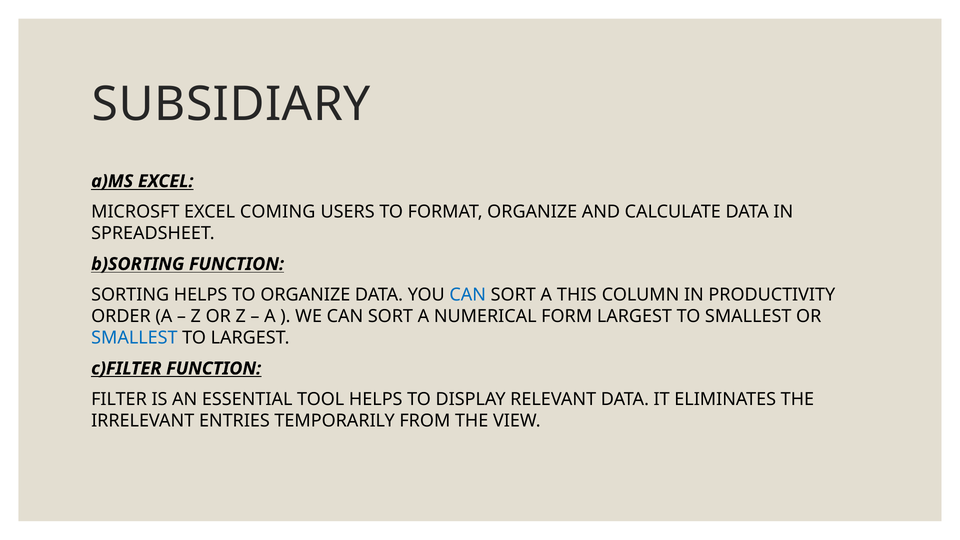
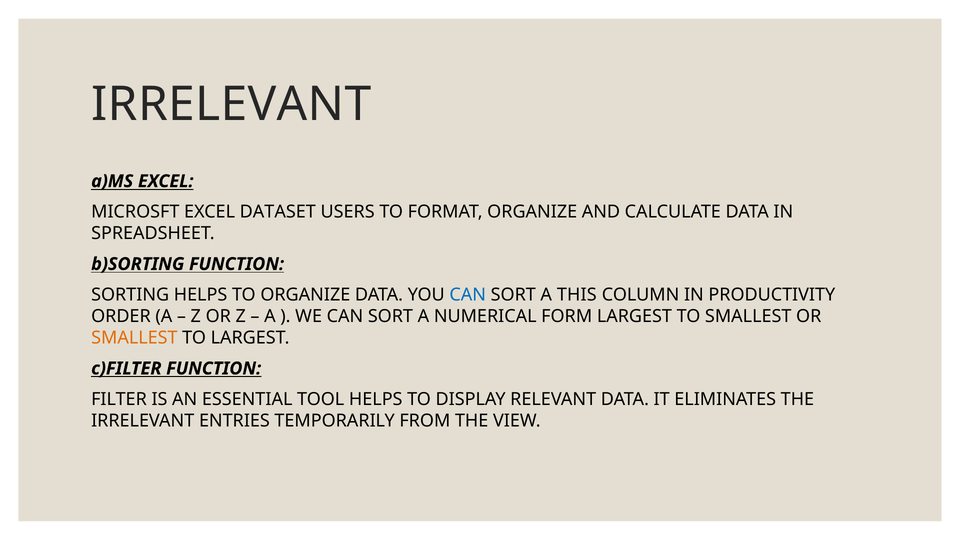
SUBSIDIARY: SUBSIDIARY -> IRRELEVANT (231, 104)
COMING: COMING -> DATASET (278, 212)
SMALLEST colour: blue -> orange (134, 338)
